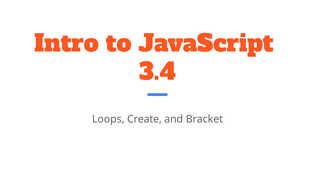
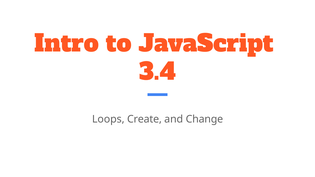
Bracket: Bracket -> Change (204, 119)
